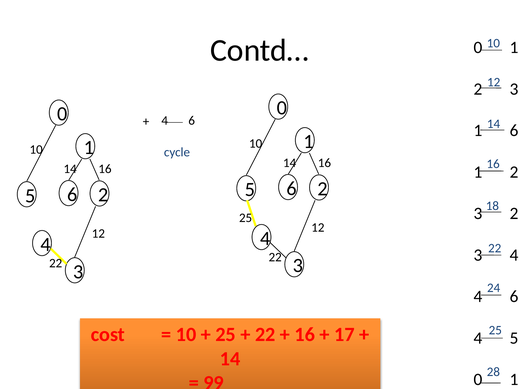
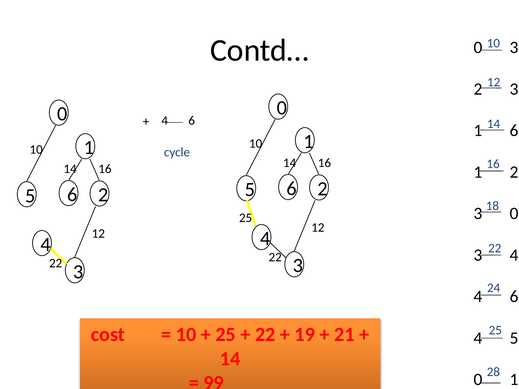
1: 1 -> 3 (514, 48)
3 2: 2 -> 0 (514, 214)
16: 16 -> 19 (305, 335)
17: 17 -> 21 (344, 335)
